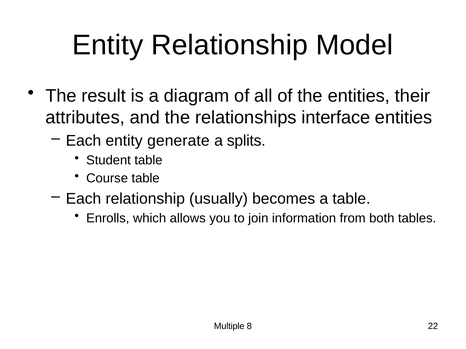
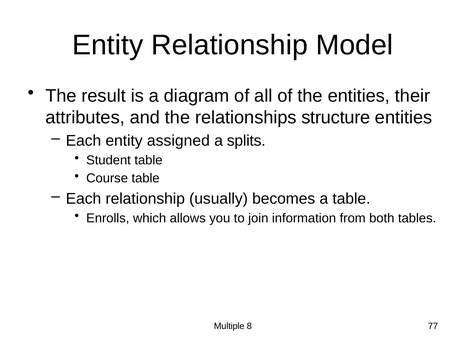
interface: interface -> structure (336, 118)
generate: generate -> assigned (178, 141)
22: 22 -> 77 (433, 327)
